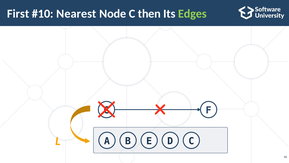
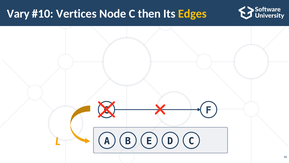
First: First -> Vary (18, 14)
Nearest: Nearest -> Vertices (76, 14)
Edges colour: light green -> yellow (192, 14)
